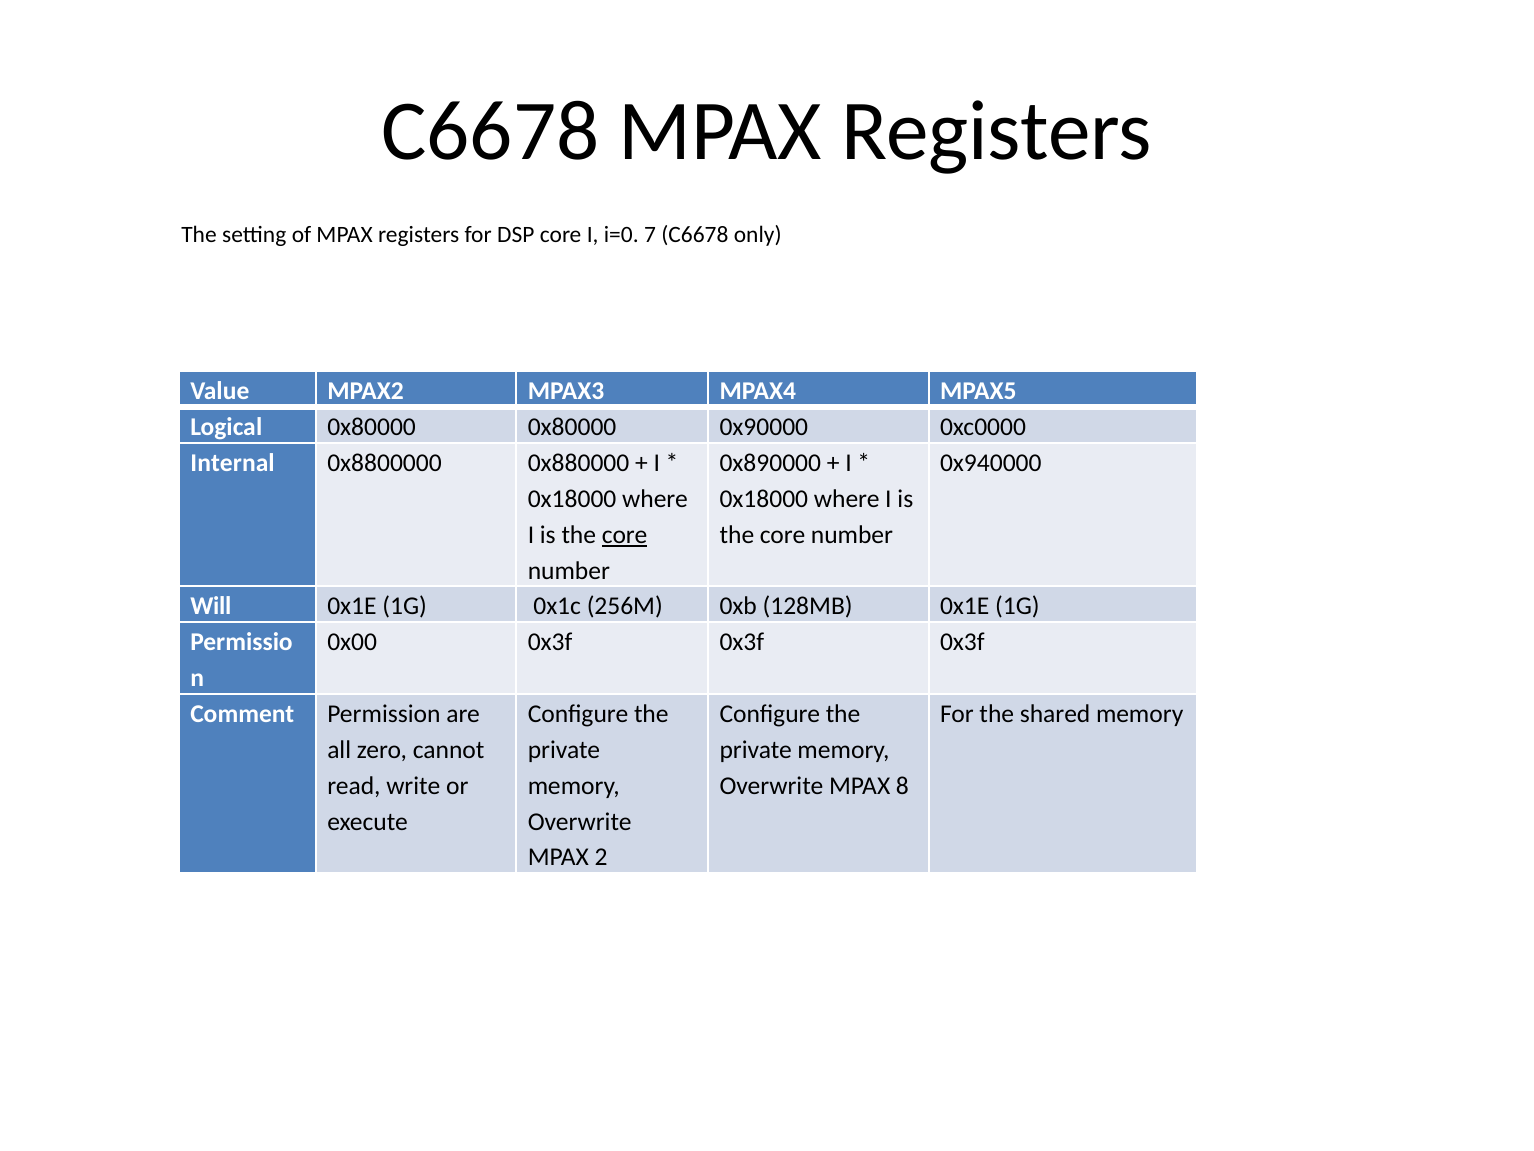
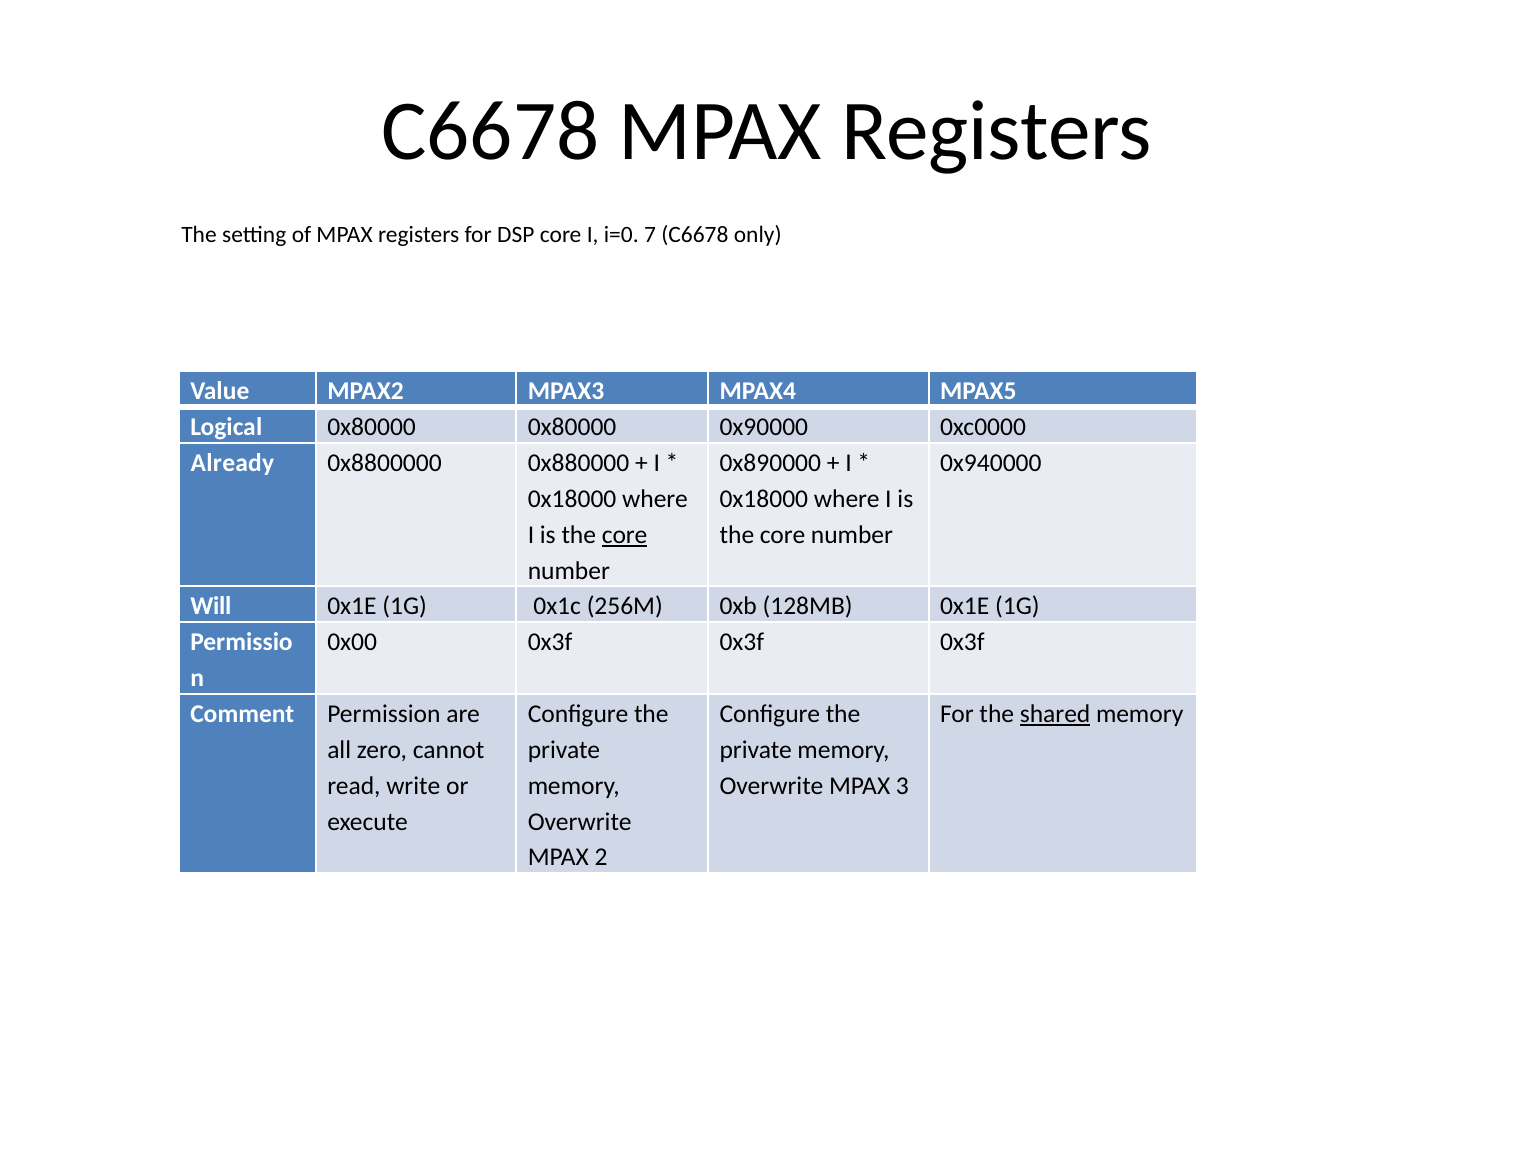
Internal: Internal -> Already (232, 463)
shared underline: none -> present (1055, 714)
8: 8 -> 3 (902, 785)
